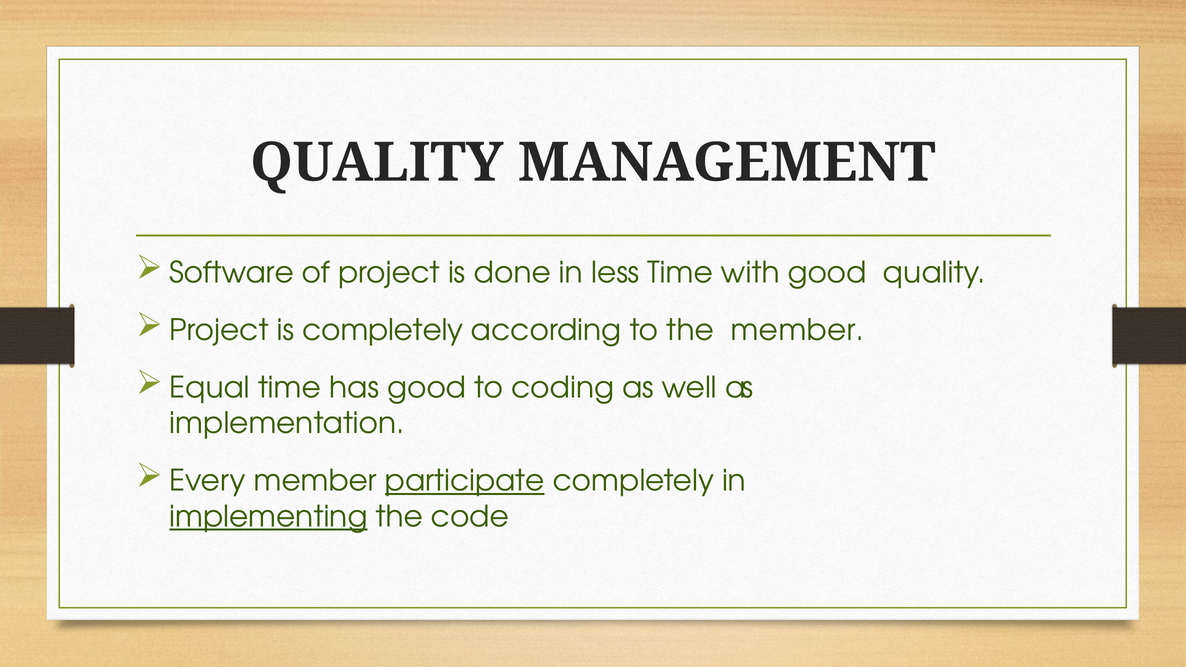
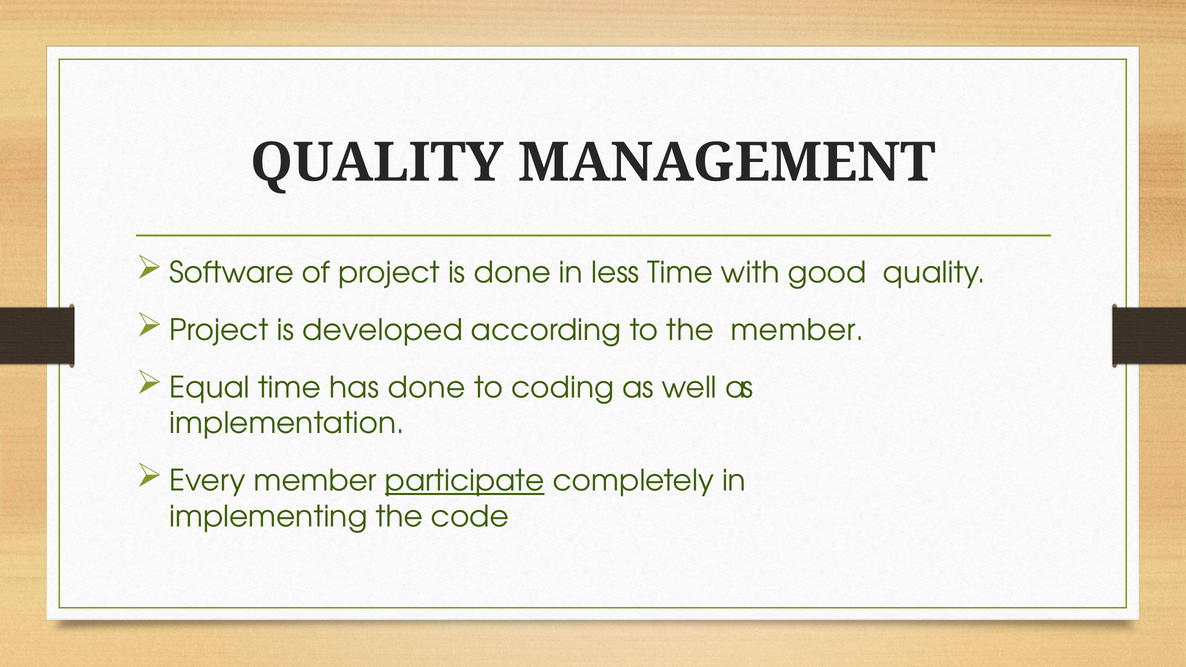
is completely: completely -> developed (383, 331)
has good: good -> done (427, 388)
implementing underline: present -> none (268, 517)
